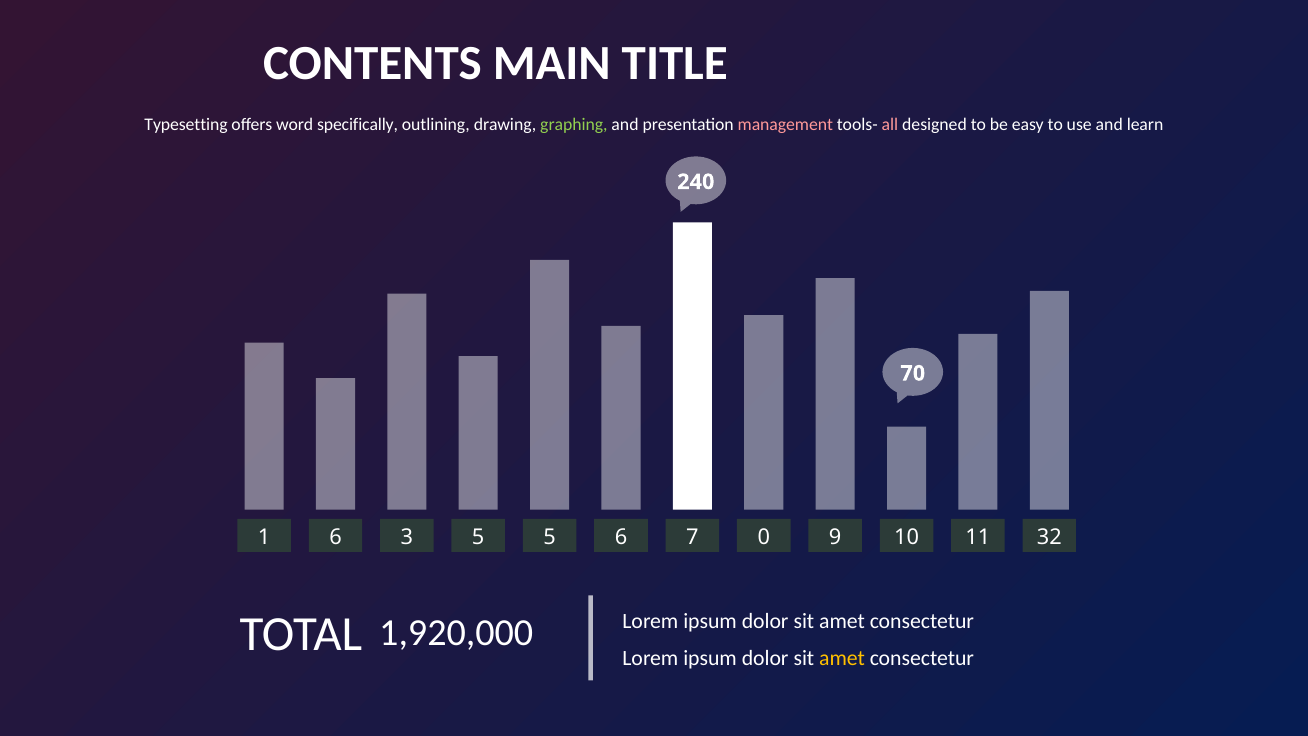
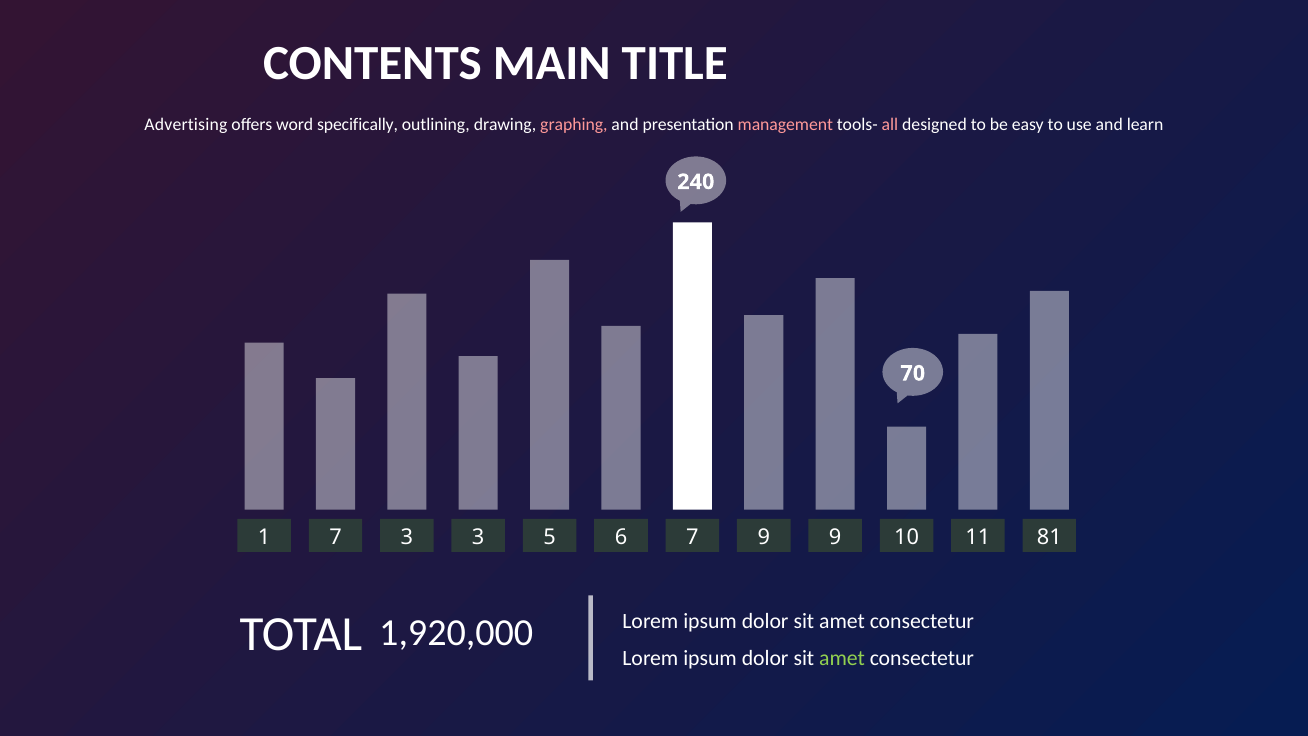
Typesetting: Typesetting -> Advertising (186, 124)
graphing colour: light green -> pink (574, 124)
1 6: 6 -> 7 (336, 537)
3 5: 5 -> 3 (478, 537)
7 0: 0 -> 9 (764, 537)
32: 32 -> 81 (1049, 537)
amet colour: yellow -> light green (842, 658)
